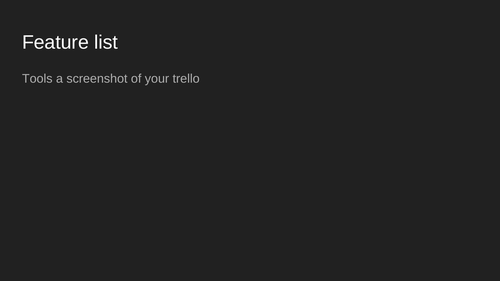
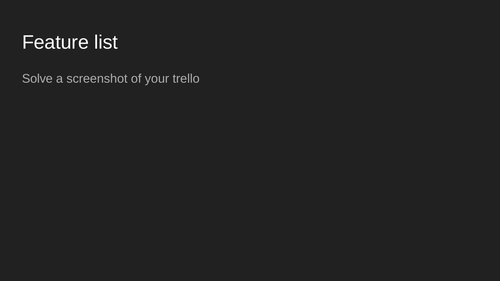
Tools: Tools -> Solve (37, 79)
